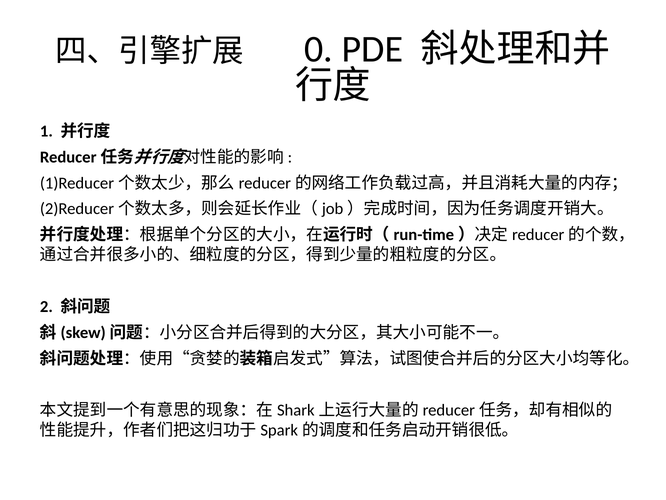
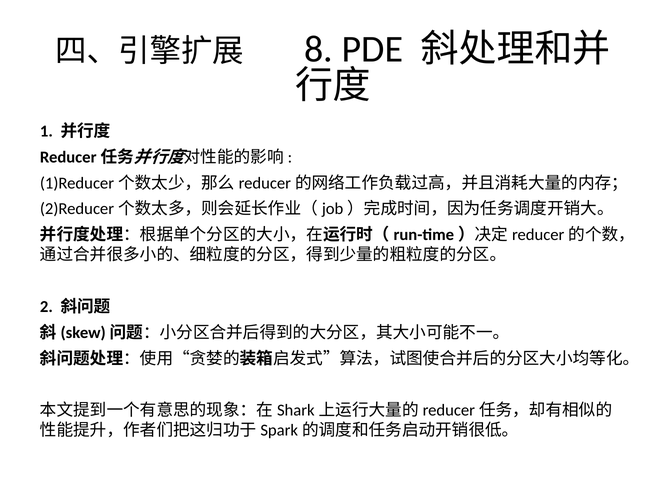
0: 0 -> 8 (319, 49)
